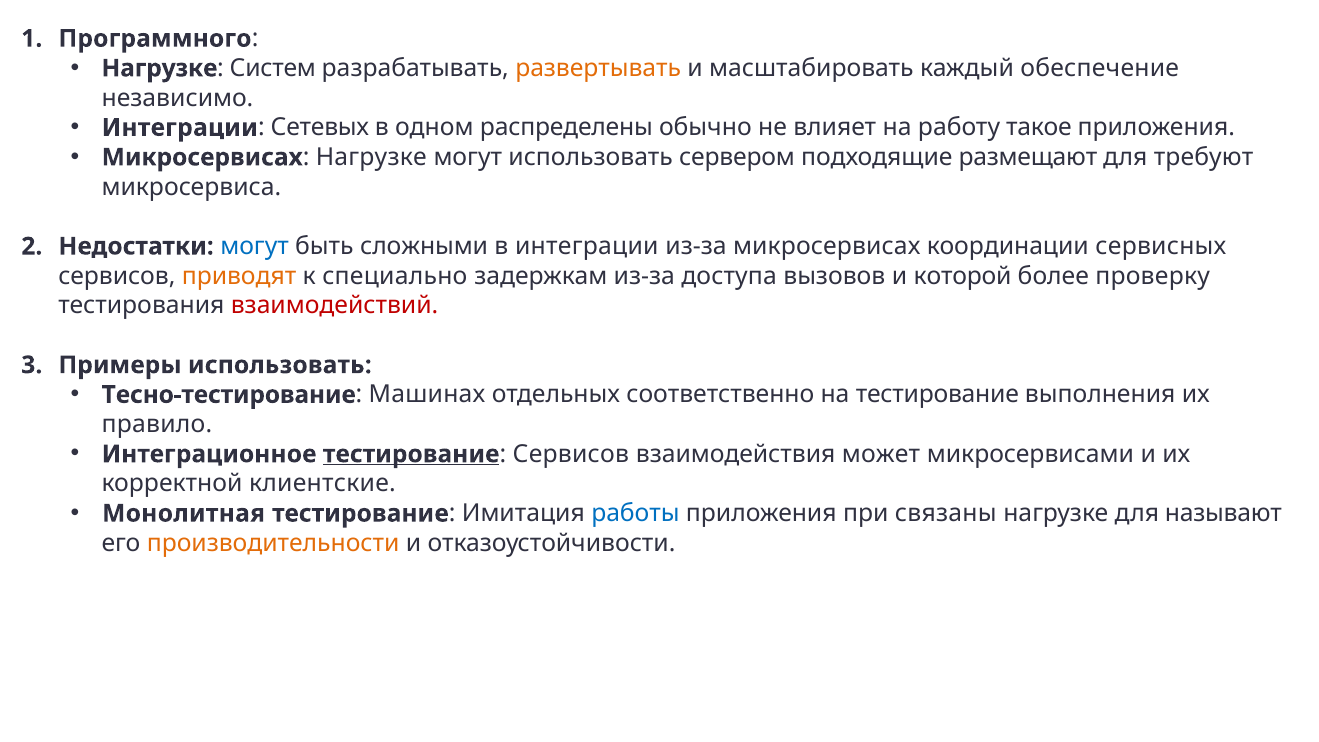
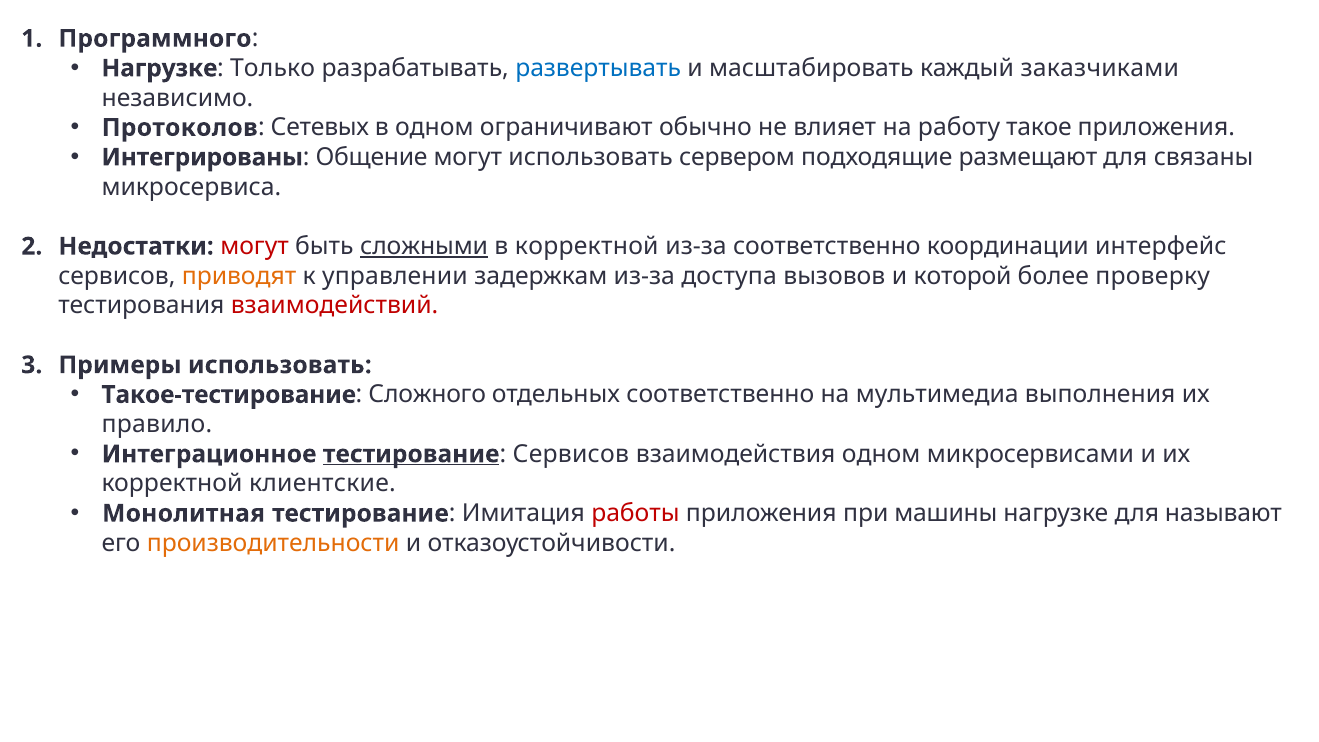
Систем: Систем -> Только (273, 68)
развертывать colour: orange -> blue (598, 68)
обеспечение: обеспечение -> заказчиками (1100, 68)
Интеграции: Интеграции -> Протоколов (180, 128)
распределены: распределены -> ограничивают (566, 128)
Микросервисах: Микросервисах -> Интегрированы (202, 157)
Нагрузке: Нагрузке -> Общение (372, 157)
требуют: требуют -> связаны (1204, 157)
могут colour: blue -> red (255, 246)
сложными underline: none -> present (424, 246)
в интеграции: интеграции -> корректной (587, 246)
из-за микросервисах: микросервисах -> соответственно (827, 246)
сервисных: сервисных -> интерфейс (1161, 246)
специально: специально -> управлении (395, 276)
Тесно-тестирование: Тесно-тестирование -> Такое-тестирование (229, 395)
Машинах: Машинах -> Сложного (427, 395)
на тестирование: тестирование -> мультимедиа (937, 395)
взаимодействия может: может -> одном (881, 454)
работы colour: blue -> red (635, 513)
связаны: связаны -> машины (946, 513)
